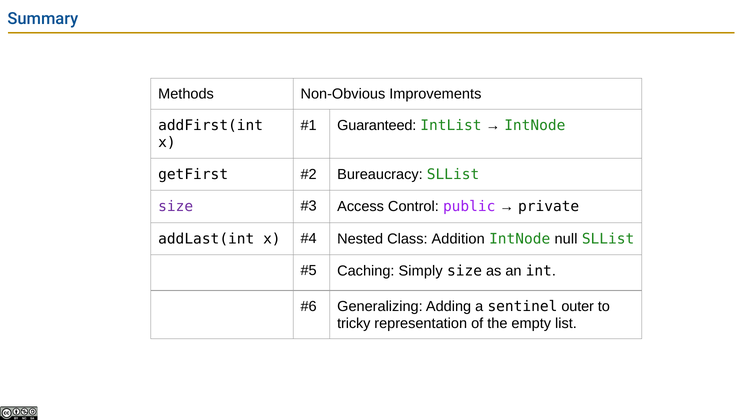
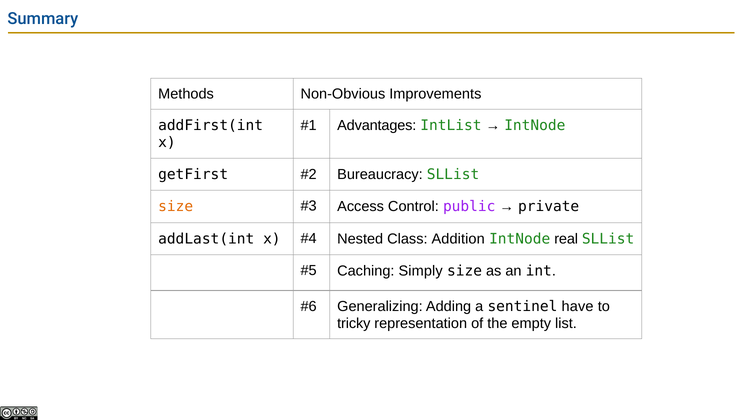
Guaranteed: Guaranteed -> Advantages (377, 125)
size colour: purple -> orange (176, 206)
null: null -> real (566, 239)
outer: outer -> have (578, 306)
